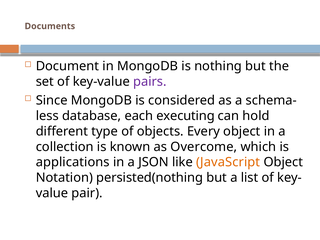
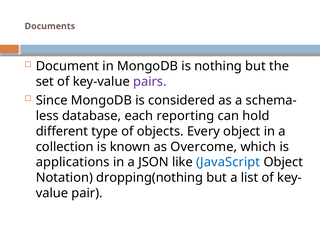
executing: executing -> reporting (185, 116)
JavaScript colour: orange -> blue (228, 162)
persisted(nothing: persisted(nothing -> dropping(nothing (150, 178)
